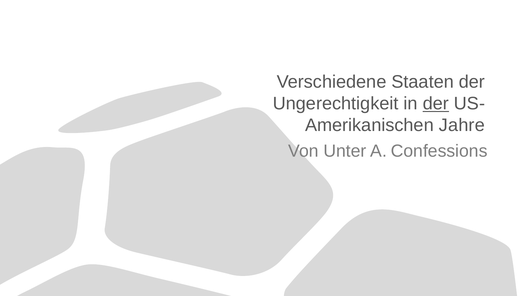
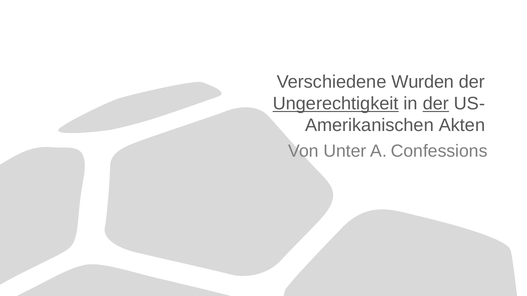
Staaten: Staaten -> Wurden (423, 82)
Ungerechtigkeit underline: none -> present (336, 104)
Jahre: Jahre -> Akten (462, 125)
